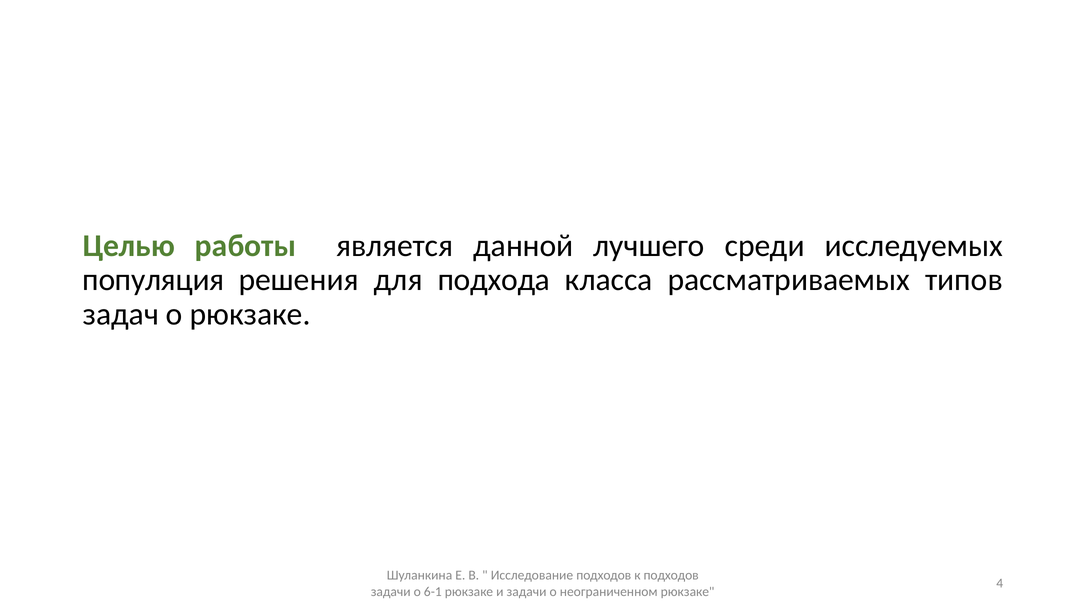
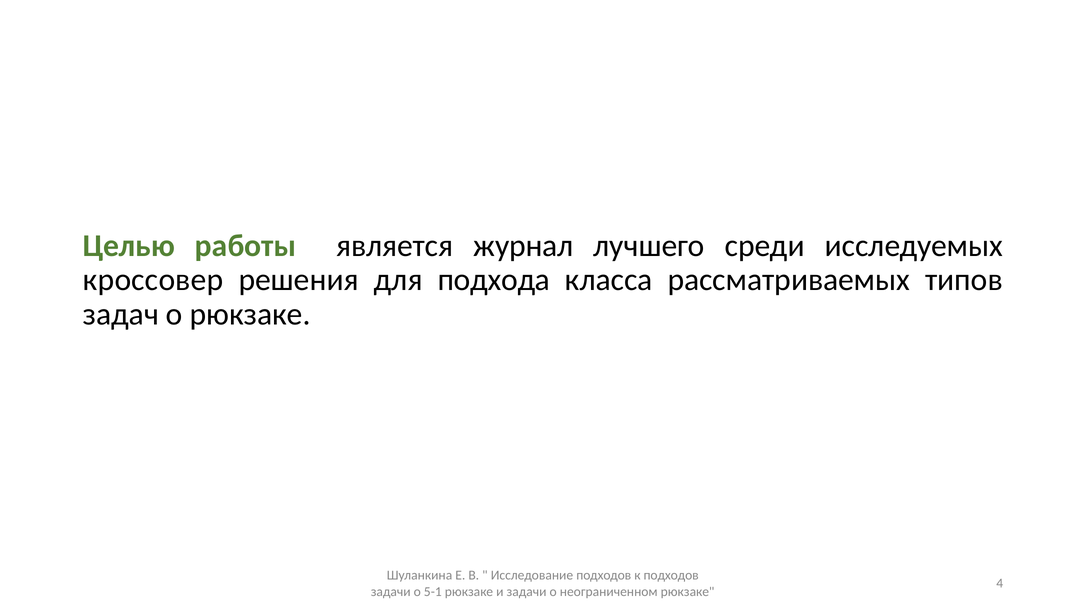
данной: данной -> журнал (523, 246)
популяция: популяция -> кроссовер (153, 280)
6-1: 6-1 -> 5-1 (433, 592)
